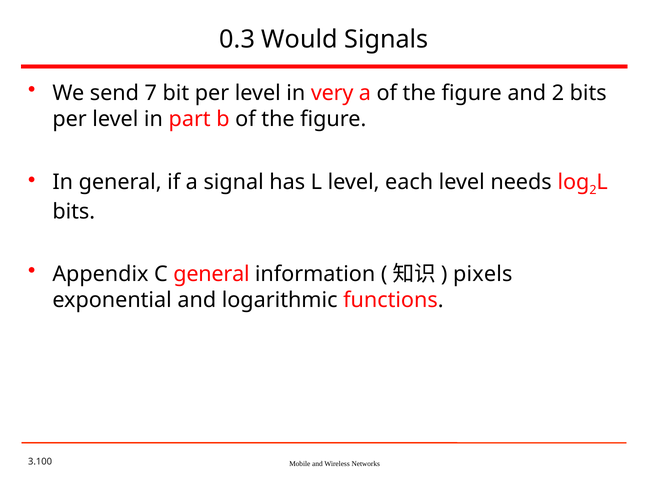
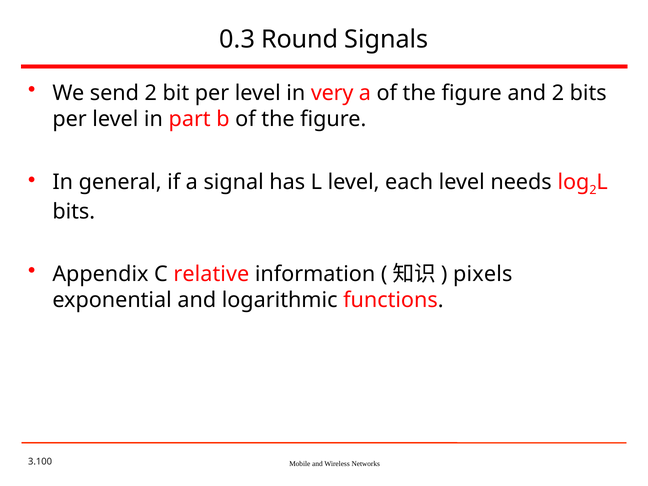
Would: Would -> Round (300, 40)
send 7: 7 -> 2 (151, 93)
C general: general -> relative (211, 274)
